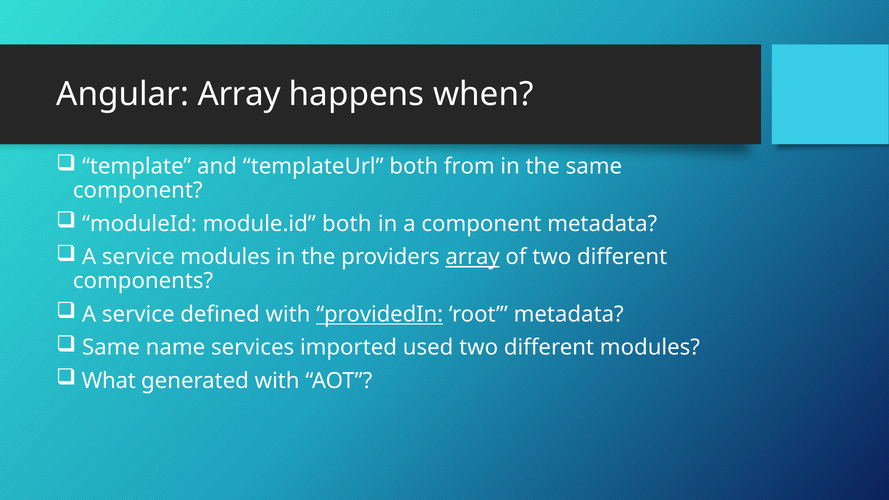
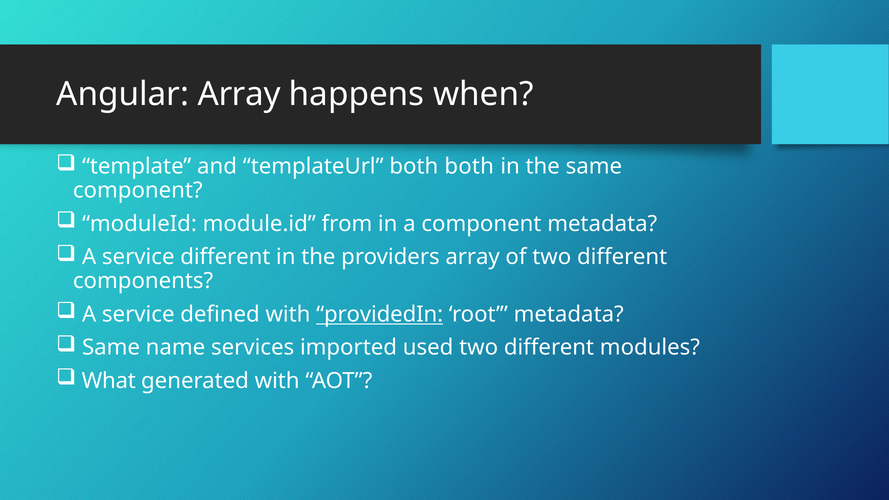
both from: from -> both (469, 167)
module.id both: both -> from (347, 224)
service modules: modules -> different (225, 257)
array underline: present -> none (473, 257)
